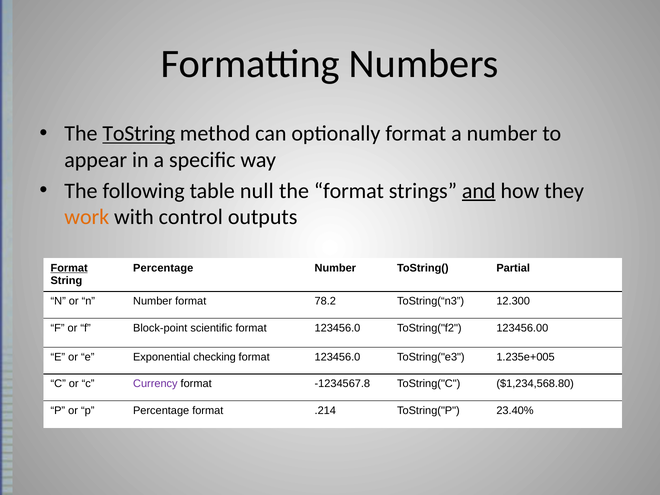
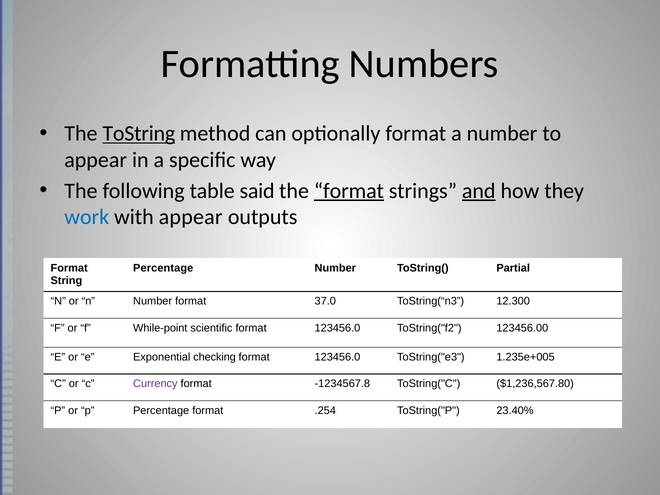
null: null -> said (257, 191)
format underline: none -> present (349, 191)
work colour: orange -> blue (87, 217)
with control: control -> appear (191, 217)
Format underline: present -> none (69, 268)
78.2: 78.2 -> 37.0 (325, 301)
Block-point: Block-point -> While-point (160, 328)
$1,234,568.80: $1,234,568.80 -> $1,236,567.80 (535, 384)
.214: .214 -> .254 (325, 410)
